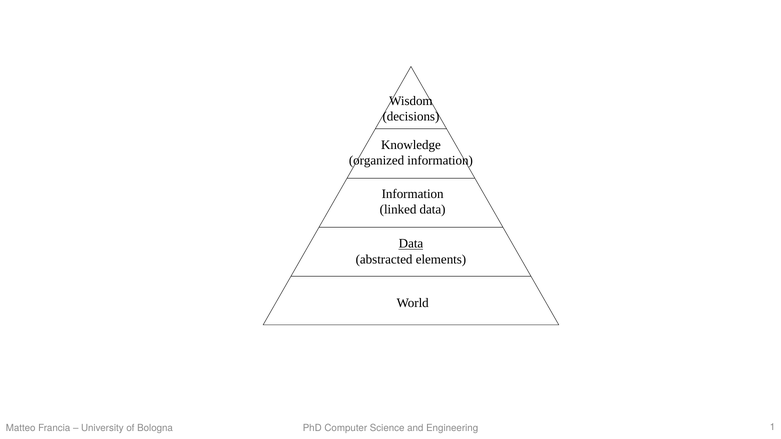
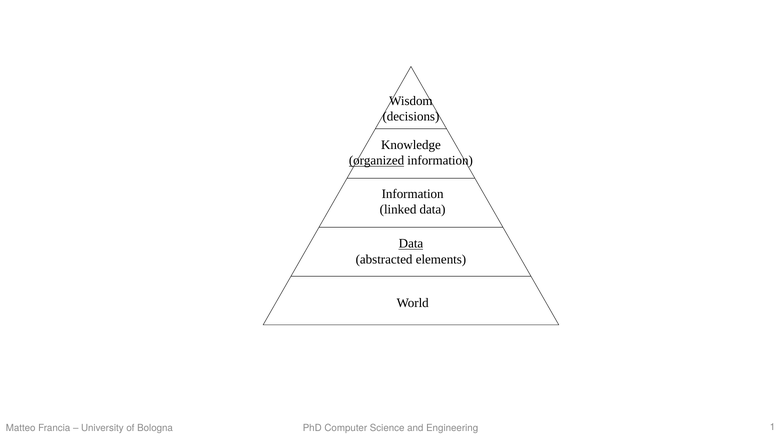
organized underline: none -> present (377, 161)
